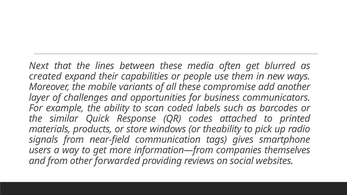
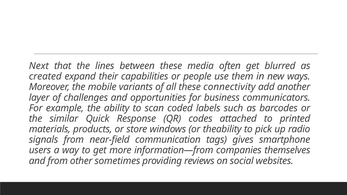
compromise: compromise -> connectivity (229, 87)
forwarded: forwarded -> sometimes (117, 161)
